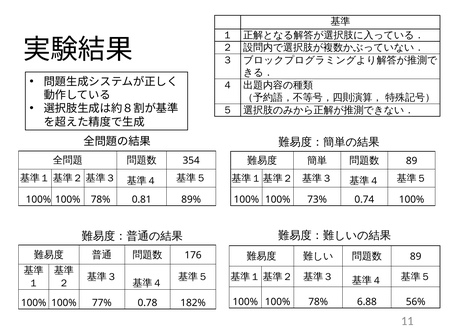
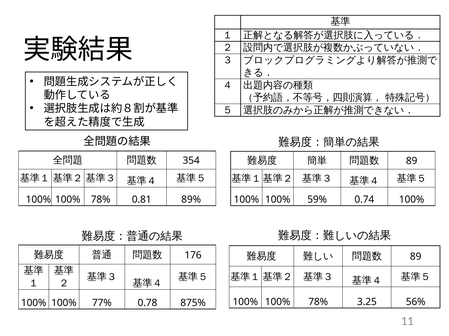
73%: 73% -> 59% (317, 200)
6.88: 6.88 -> 3.25 (367, 302)
182%: 182% -> 875% (193, 304)
